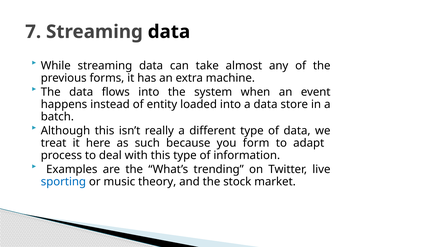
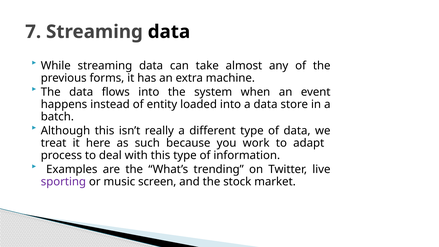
form: form -> work (256, 143)
sporting colour: blue -> purple (63, 182)
theory: theory -> screen (157, 182)
